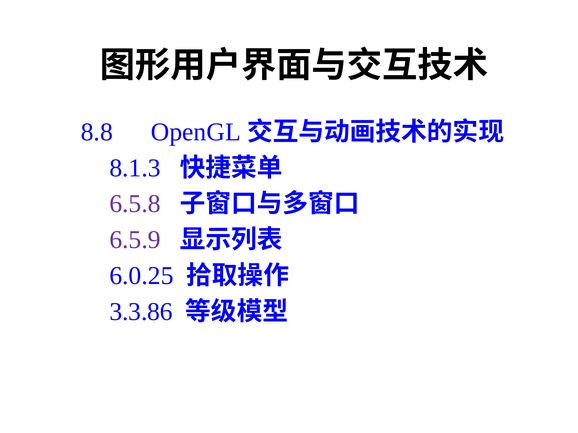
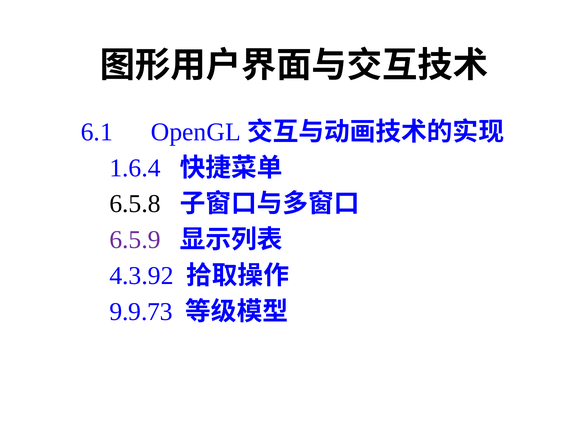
8.8: 8.8 -> 6.1 (97, 132)
8.1.3: 8.1.3 -> 1.6.4 (135, 168)
6.5.8 colour: purple -> black (135, 204)
6.0.25: 6.0.25 -> 4.3.92 (141, 276)
3.3.86: 3.3.86 -> 9.9.73 (141, 312)
